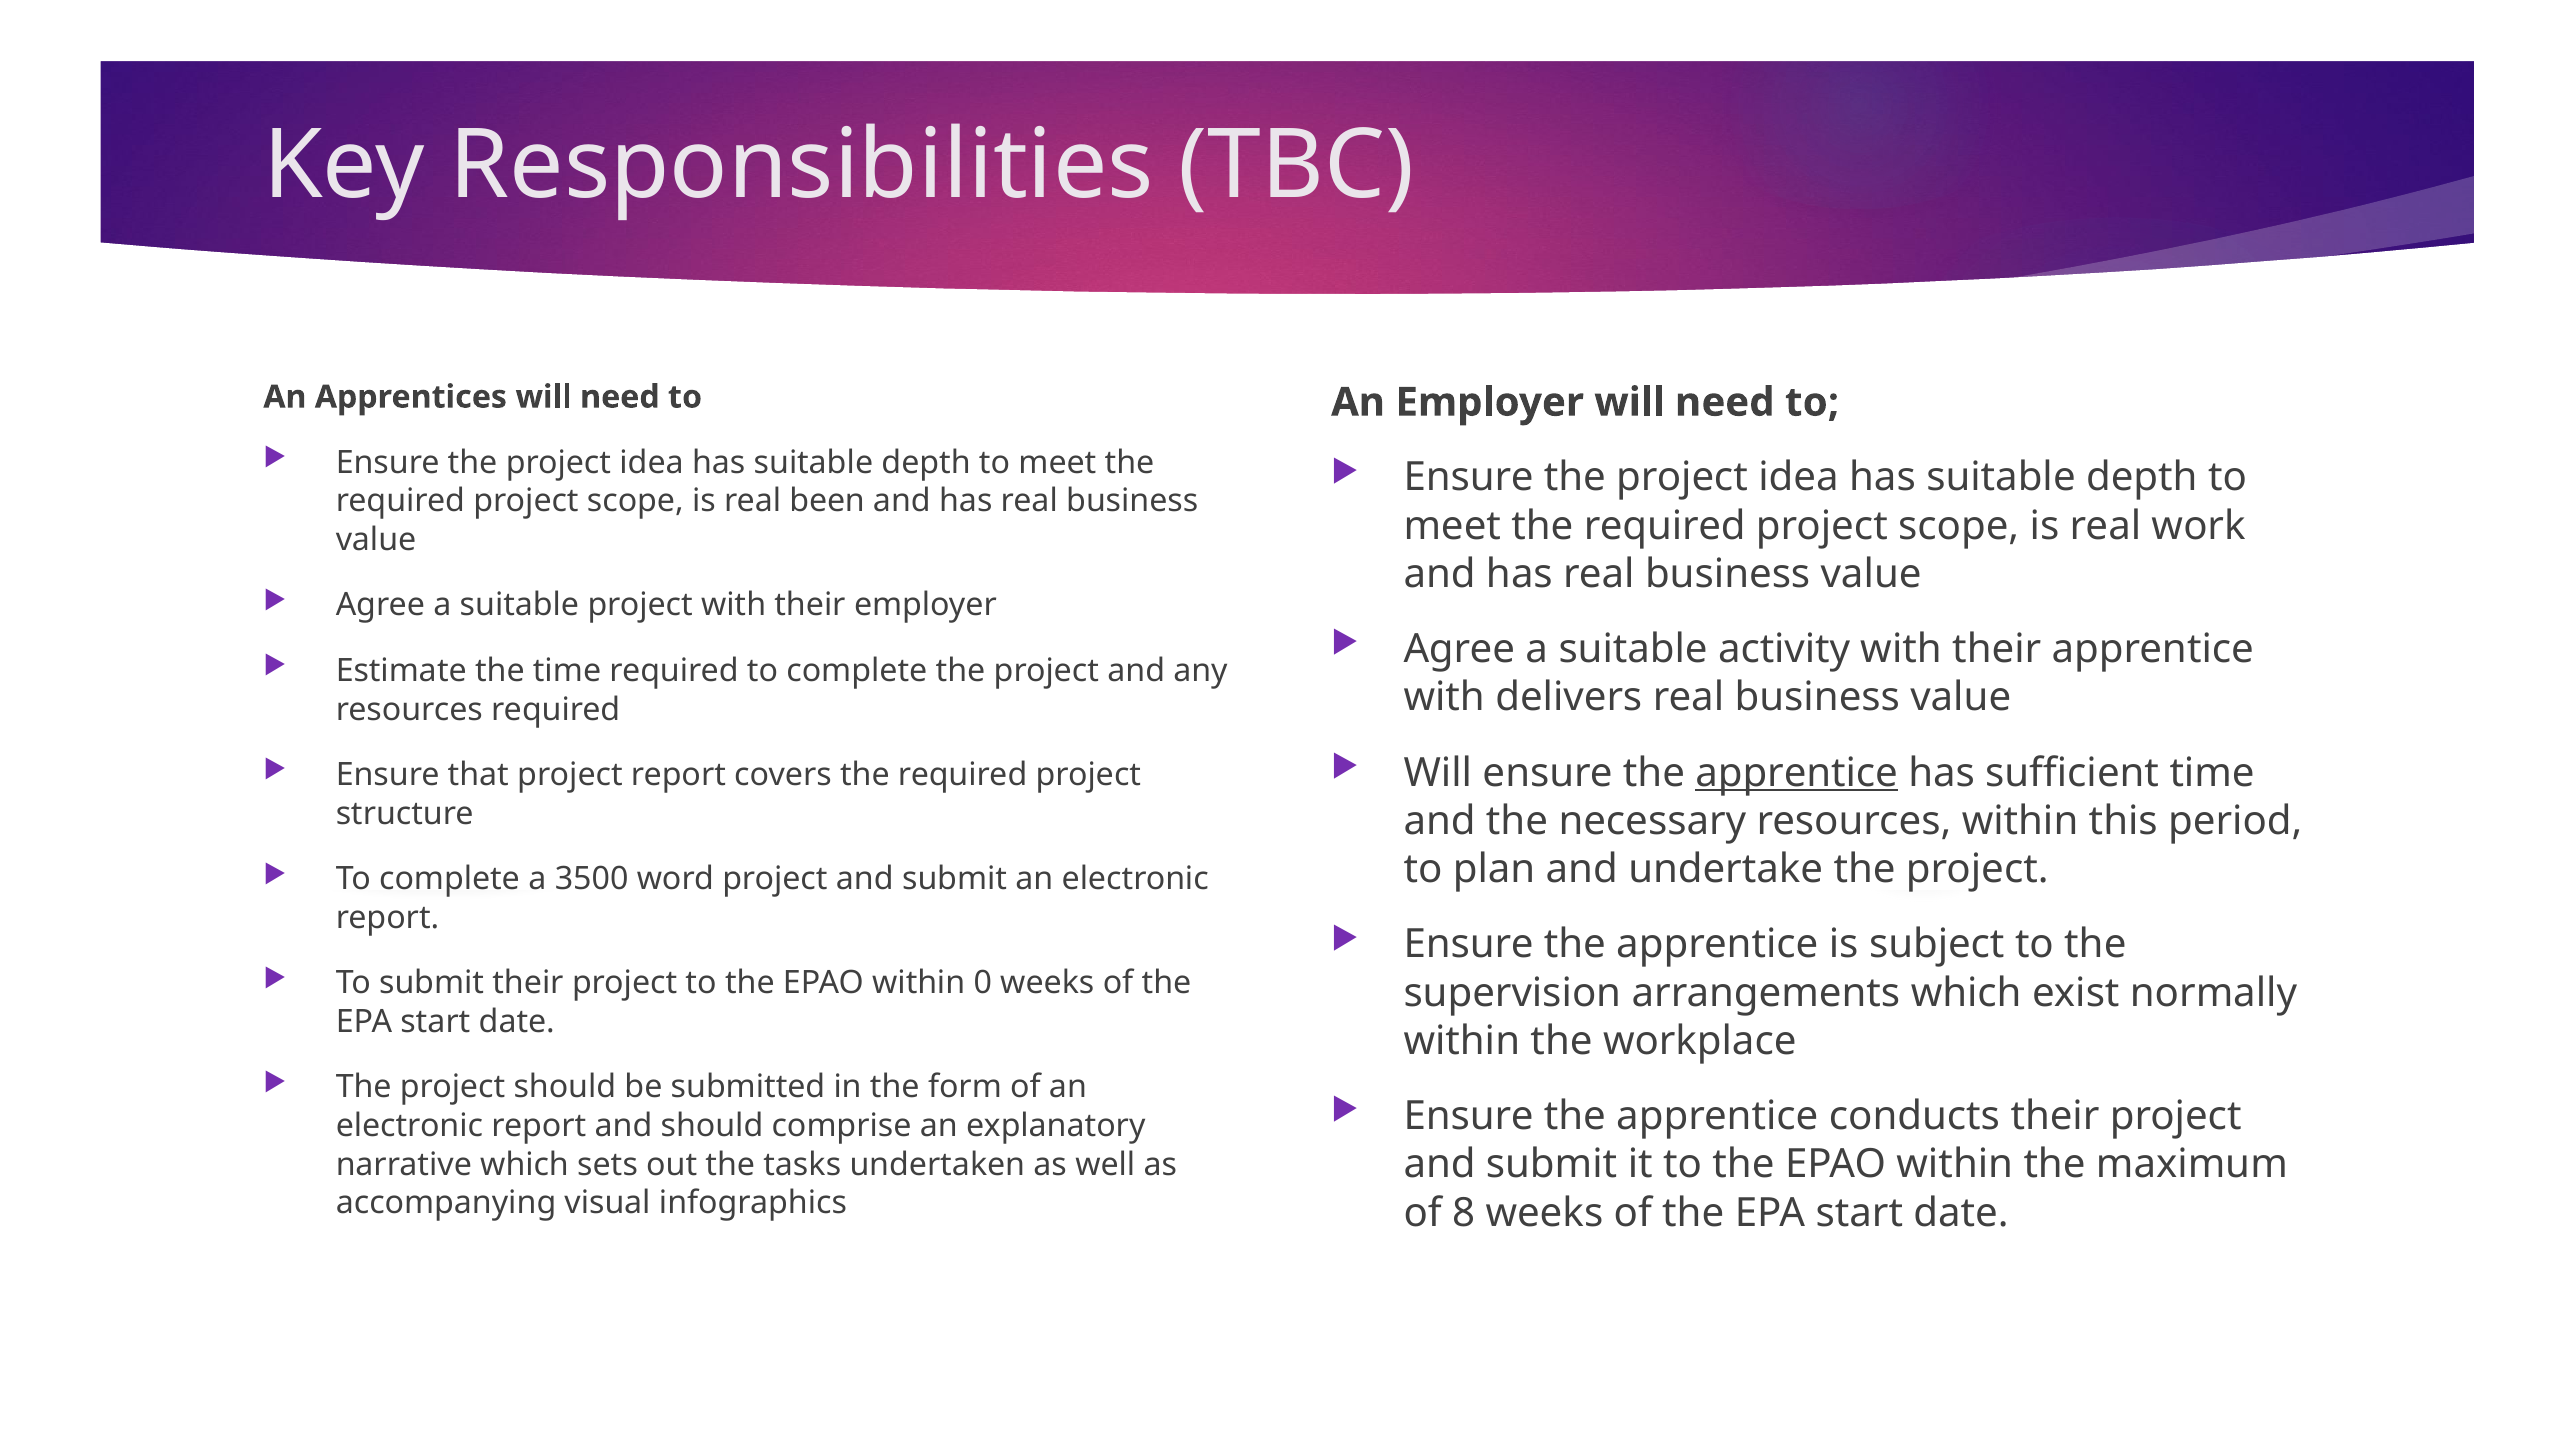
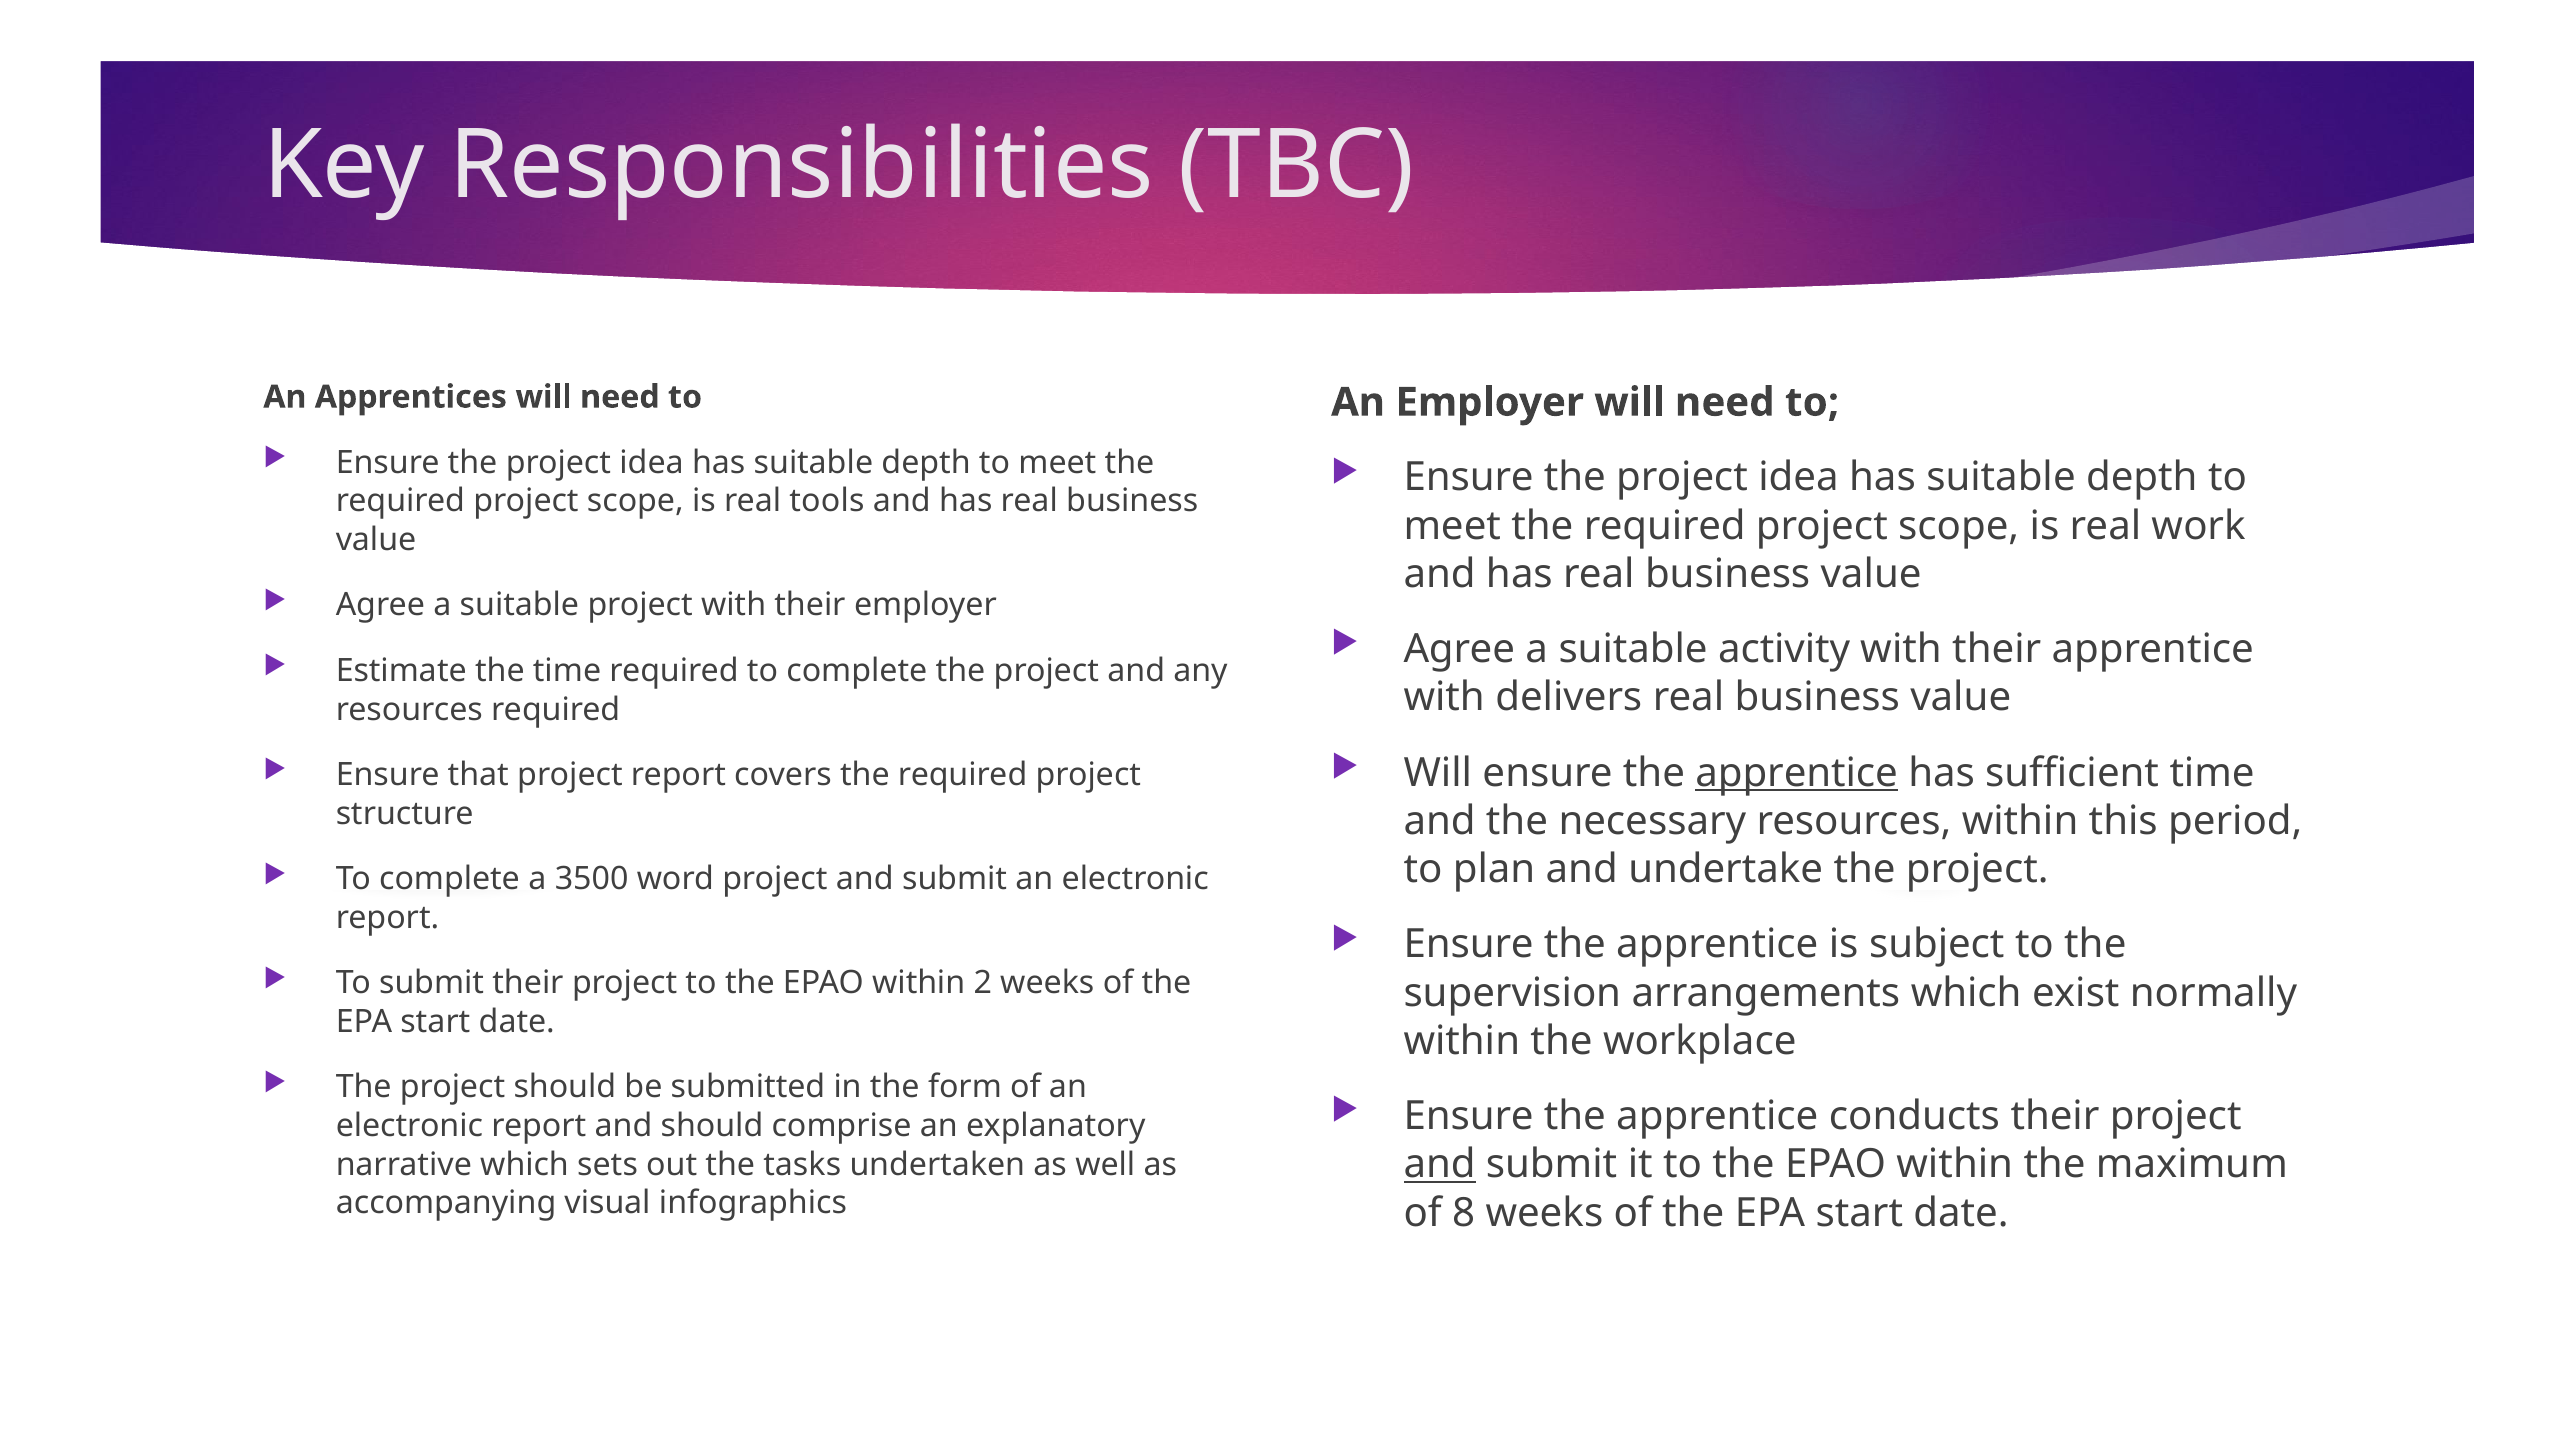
been: been -> tools (827, 501)
0: 0 -> 2 (983, 983)
and underline: none -> present (1440, 1165)
